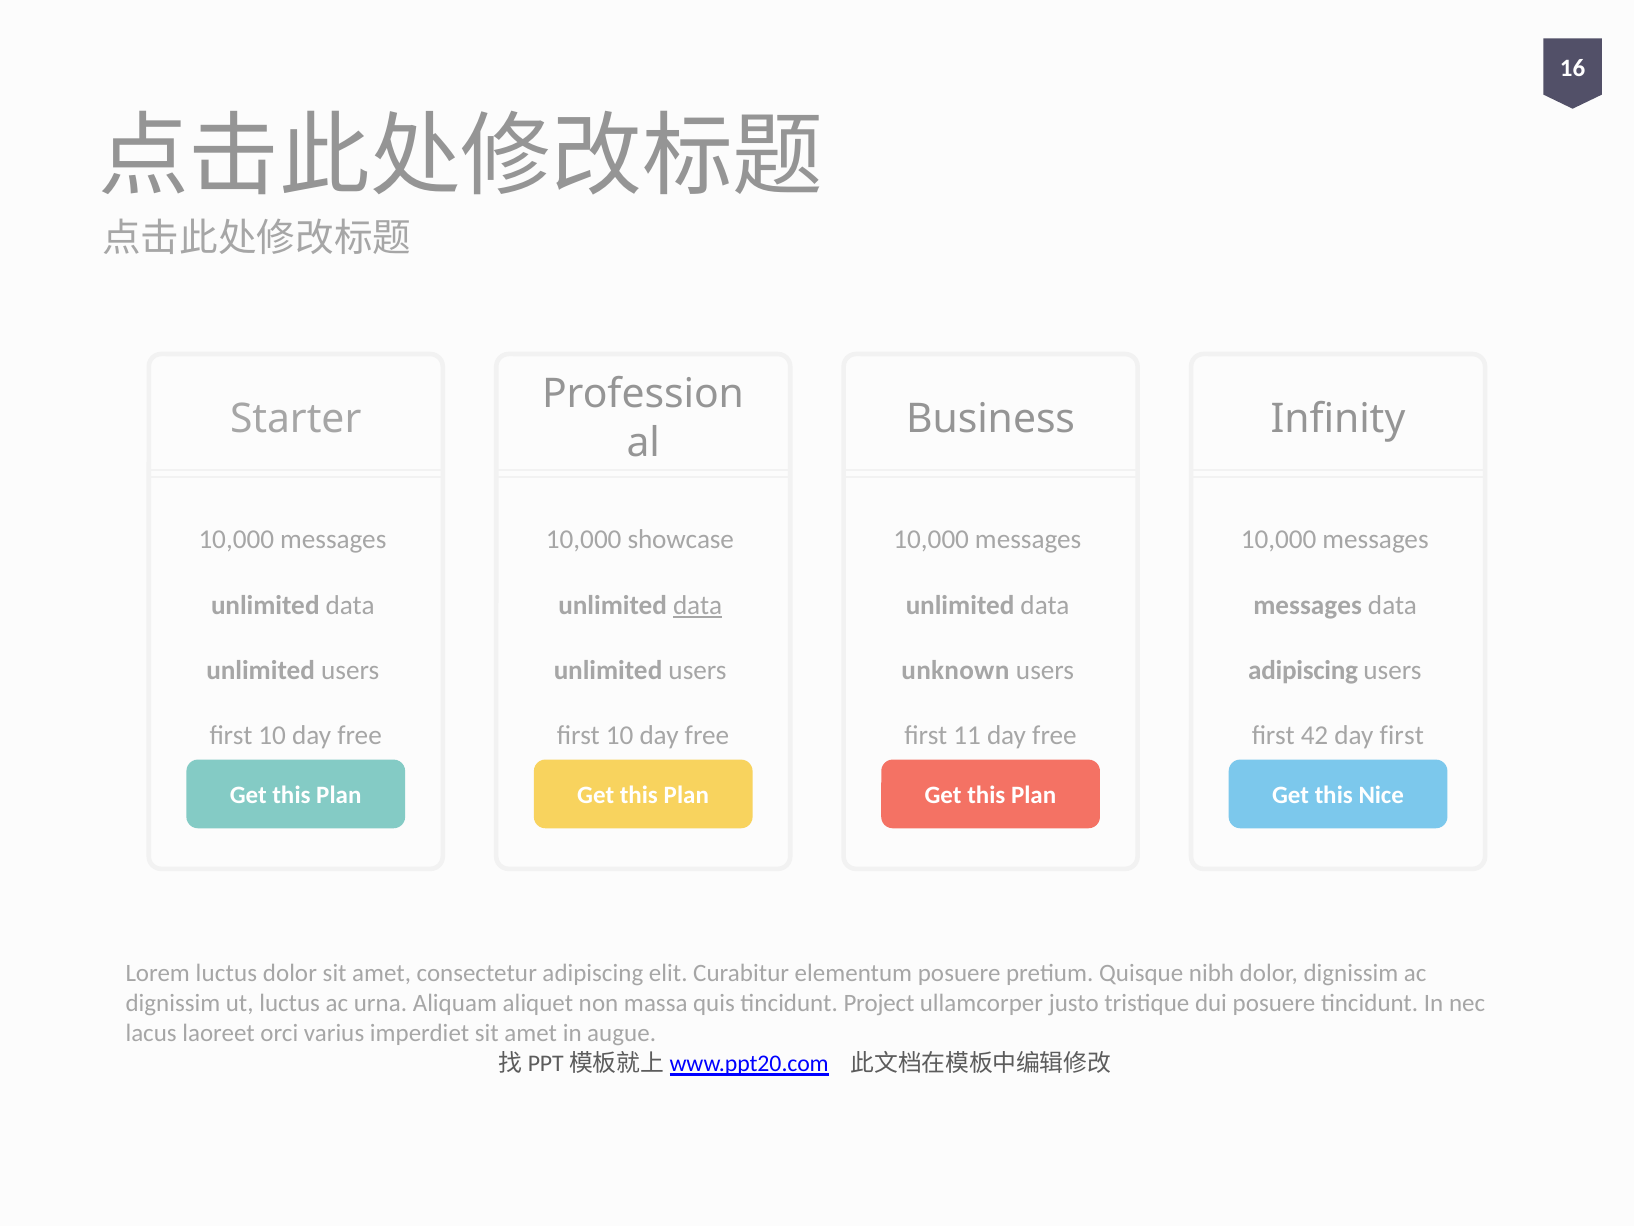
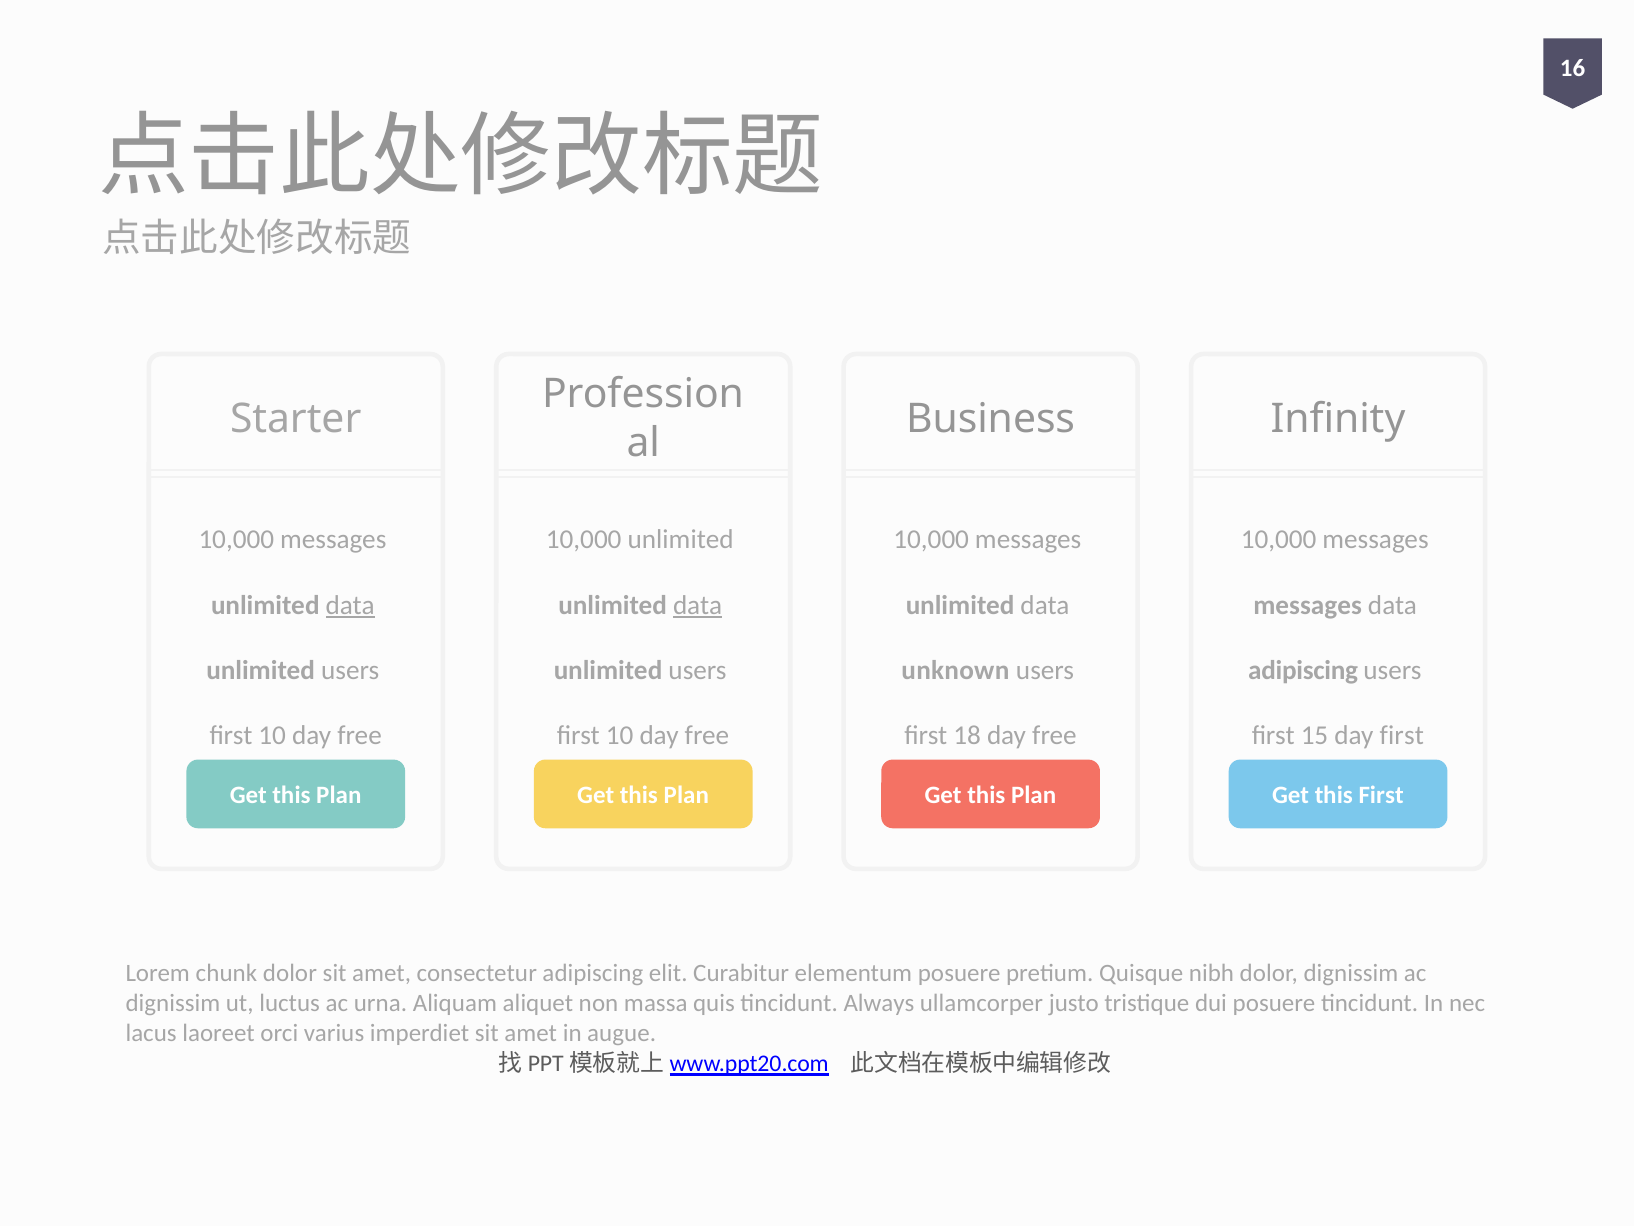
10,000 showcase: showcase -> unlimited (681, 540)
data underline: none -> present (350, 605)
11: 11 -> 18 (967, 736)
42: 42 -> 15 (1315, 736)
this Nice: Nice -> First (1381, 795)
Lorem luctus: luctus -> chunk (226, 973)
Project: Project -> Always (879, 1003)
